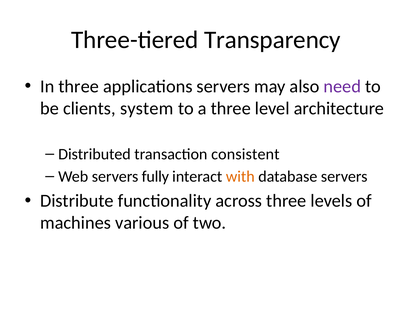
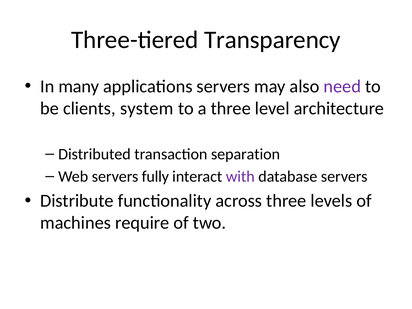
In three: three -> many (79, 86)
consistent: consistent -> separation (246, 154)
with colour: orange -> purple (240, 176)
various: various -> require (142, 223)
